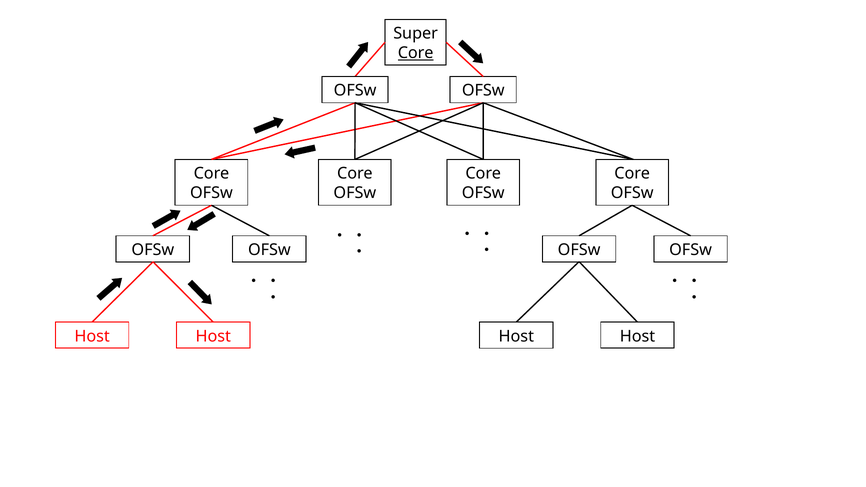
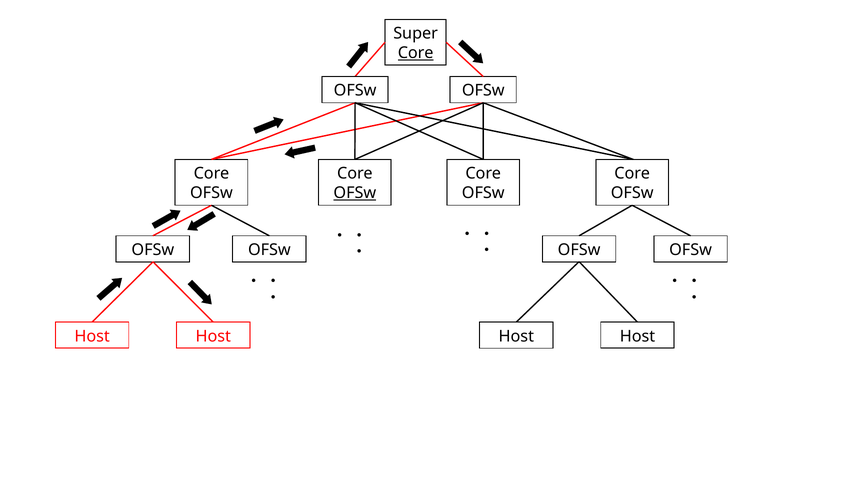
OFSw underline: none -> present (355, 193)
